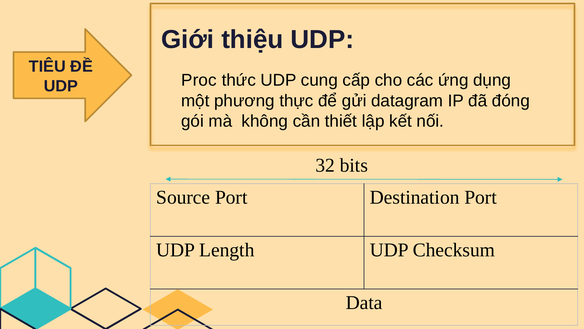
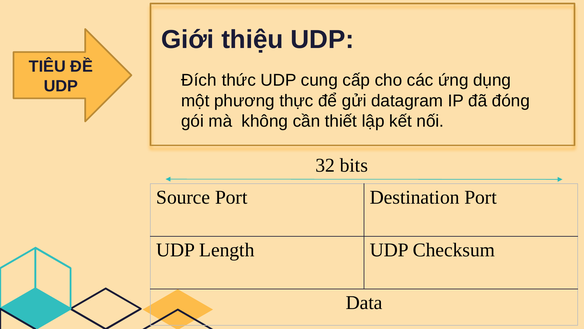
Proc: Proc -> Đích (199, 80)
